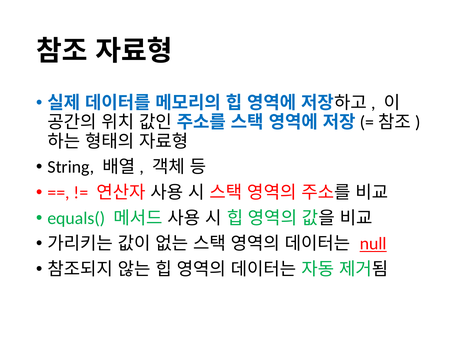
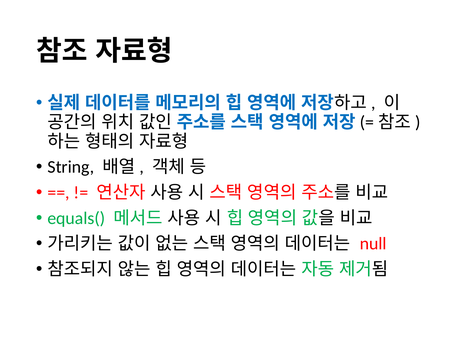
null underline: present -> none (373, 244)
